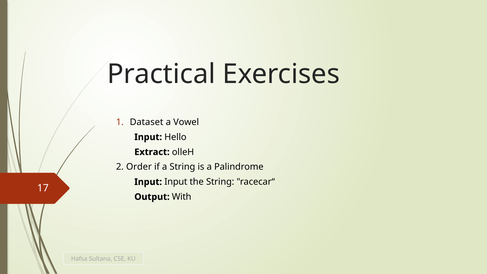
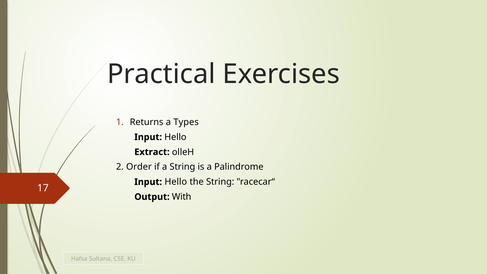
Dataset: Dataset -> Returns (147, 122)
Vowel: Vowel -> Types (186, 122)
Input: Input -> Hello (176, 182)
